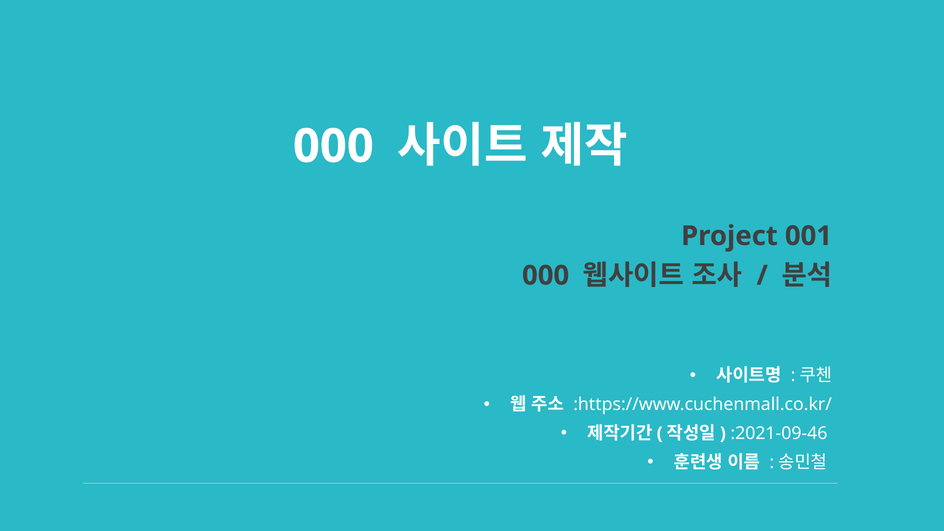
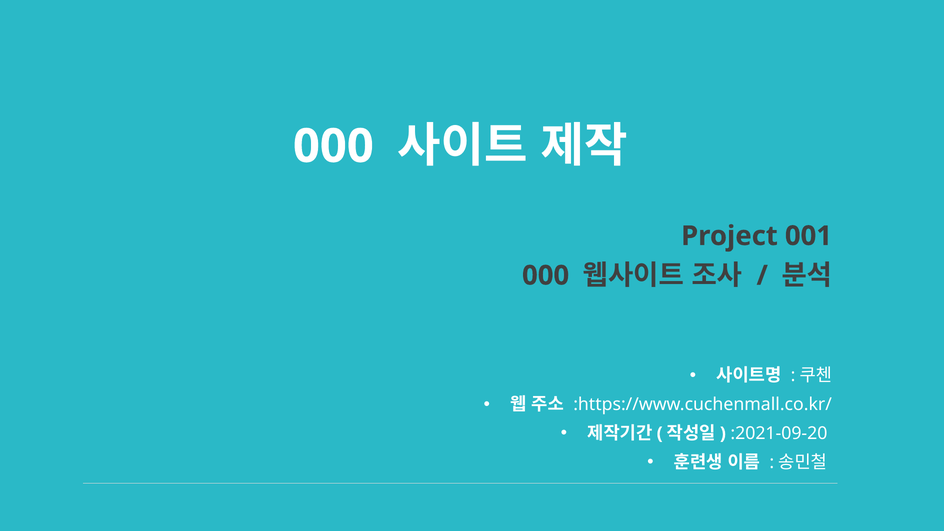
:2021-09-46: :2021-09-46 -> :2021-09-20 (779, 433)
